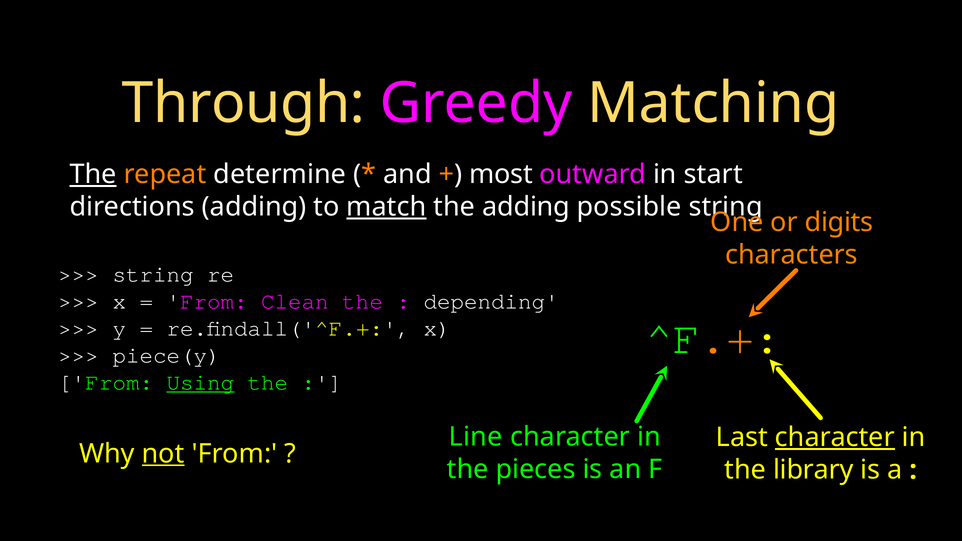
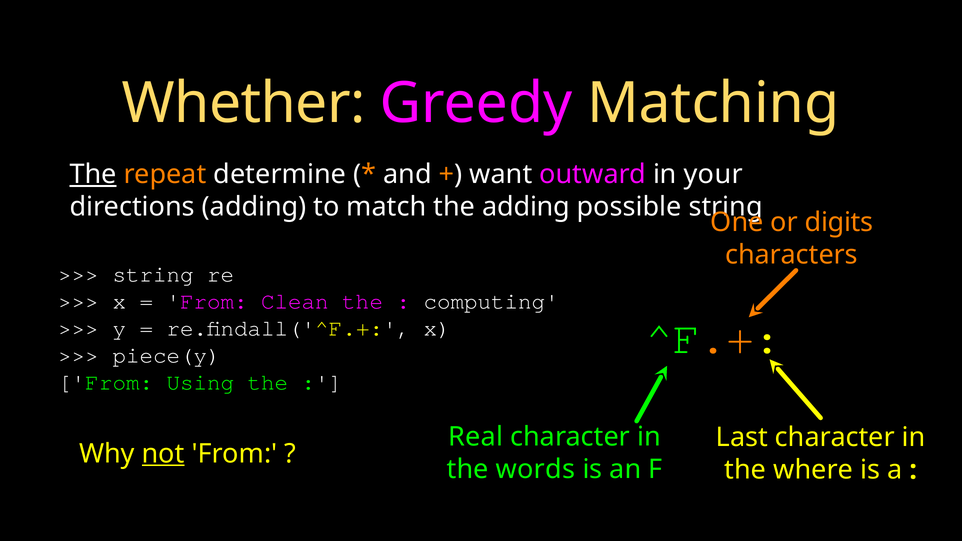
Through: Through -> Whether (244, 103)
most: most -> want (501, 174)
start: start -> your (713, 174)
match underline: present -> none (386, 207)
depending: depending -> computing (491, 301)
Using underline: present -> none (200, 382)
Line: Line -> Real (476, 437)
character underline: present -> none (835, 438)
pieces: pieces -> words (535, 469)
library: library -> where (813, 470)
